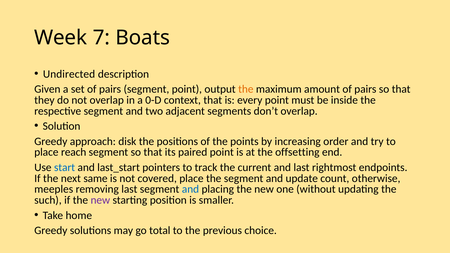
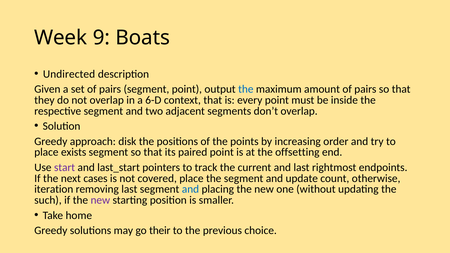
7: 7 -> 9 (101, 38)
the colour: orange -> blue (246, 89)
0-D: 0-D -> 6-D (153, 100)
reach: reach -> exists (74, 152)
start colour: blue -> purple (65, 167)
same: same -> cases (95, 178)
meeples: meeples -> iteration (54, 189)
total: total -> their (160, 231)
